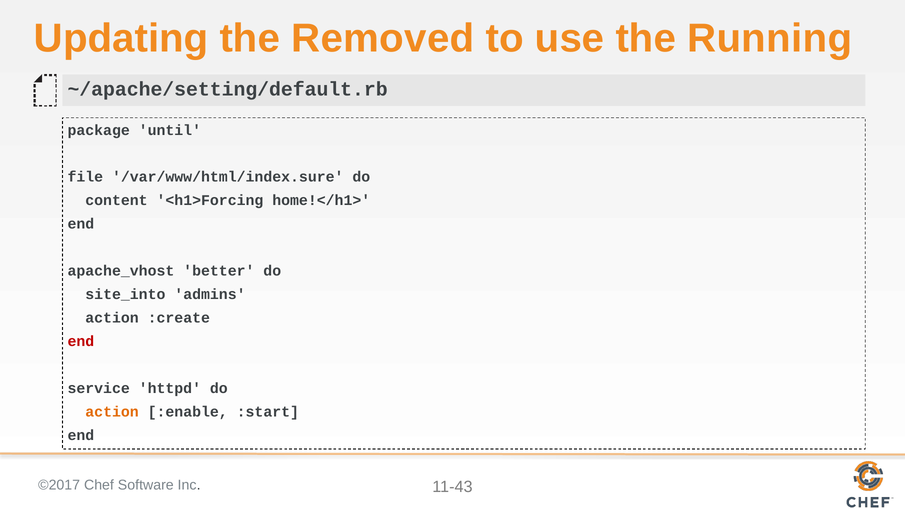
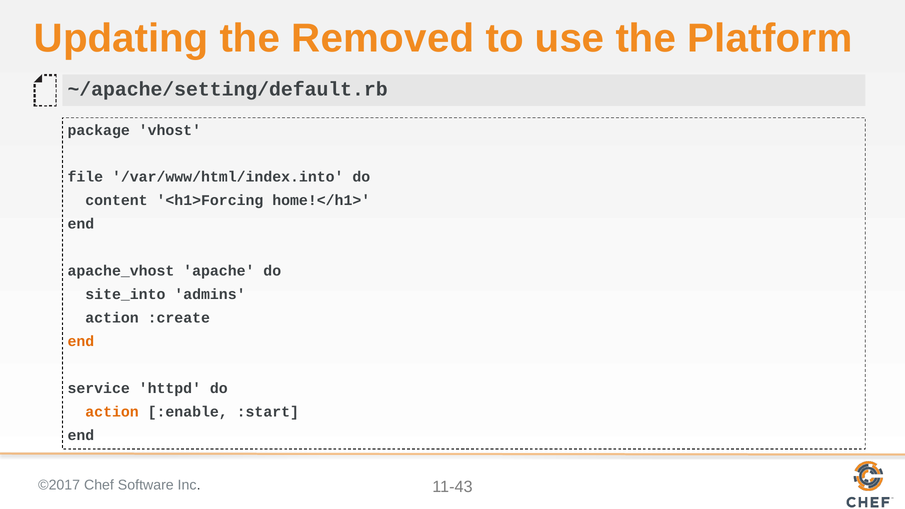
Running: Running -> Platform (770, 38)
until: until -> vhost (170, 130)
/var/www/html/index.sure: /var/www/html/index.sure -> /var/www/html/index.into (228, 177)
better: better -> apache (219, 271)
end colour: red -> orange (81, 341)
